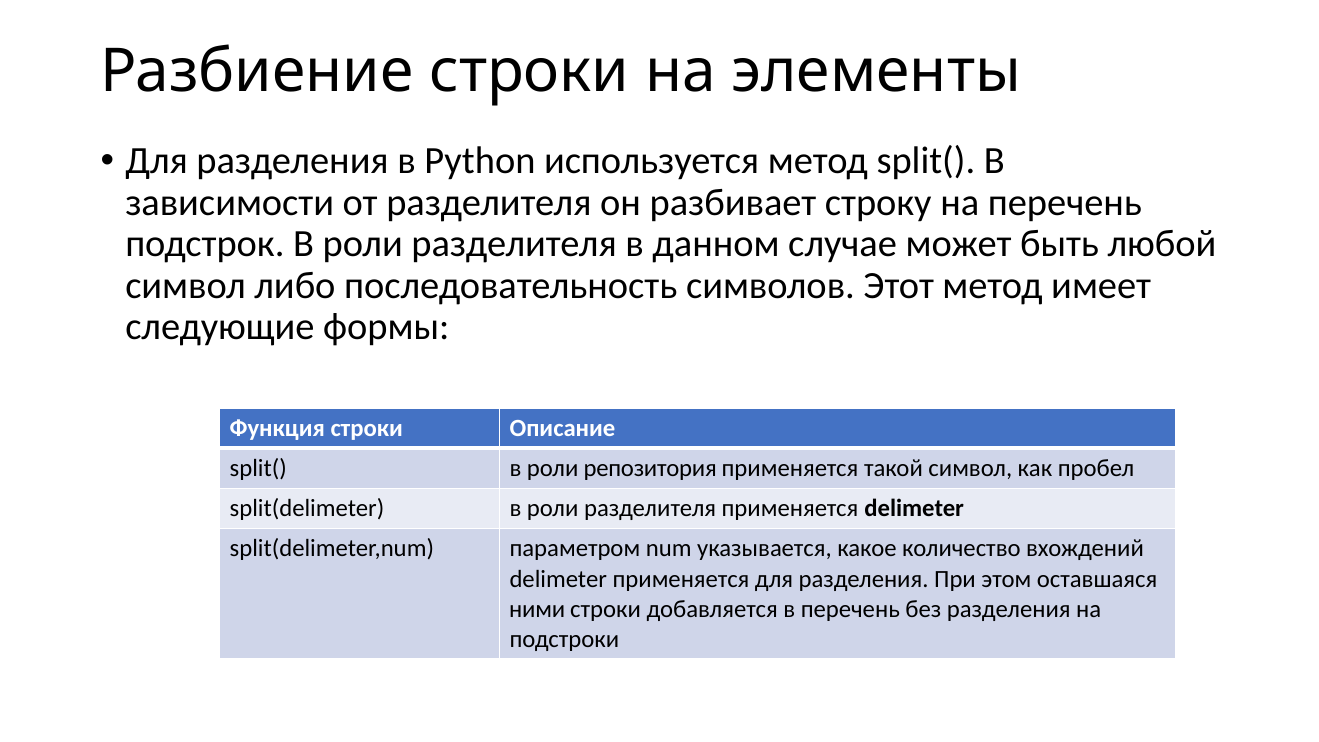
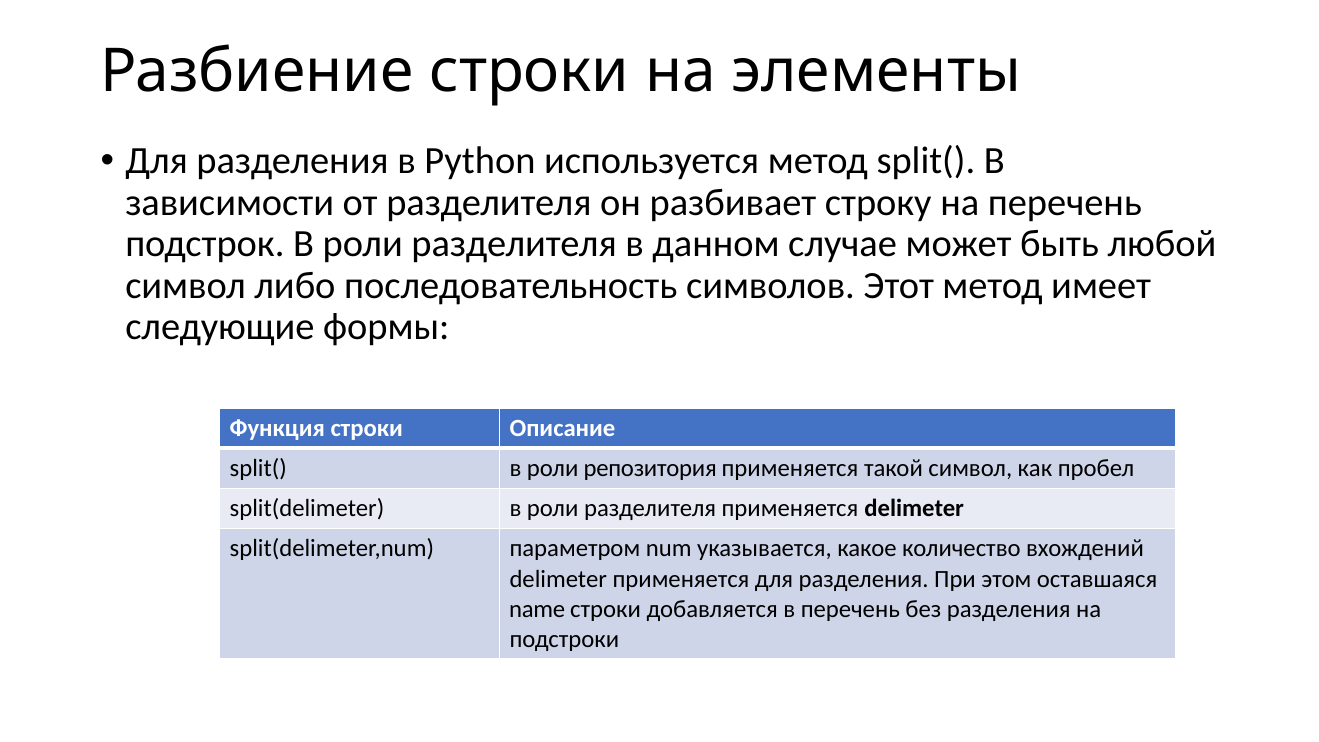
ними: ними -> name (537, 609)
